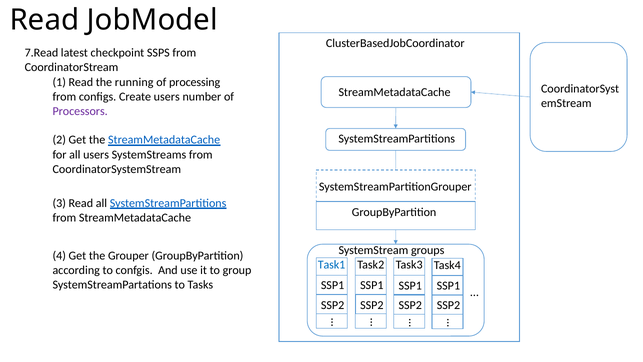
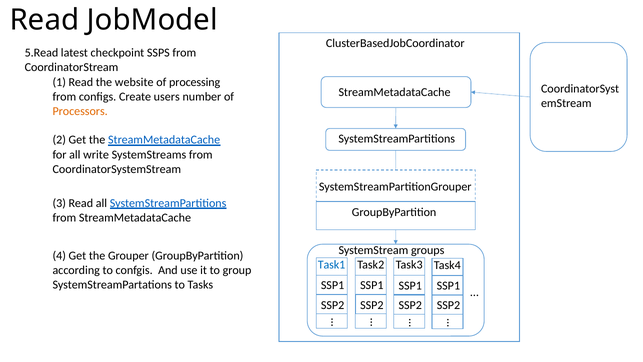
7.Read: 7.Read -> 5.Read (41, 53)
running: running -> website (134, 82)
Processors colour: purple -> orange (80, 111)
all users: users -> write (96, 155)
